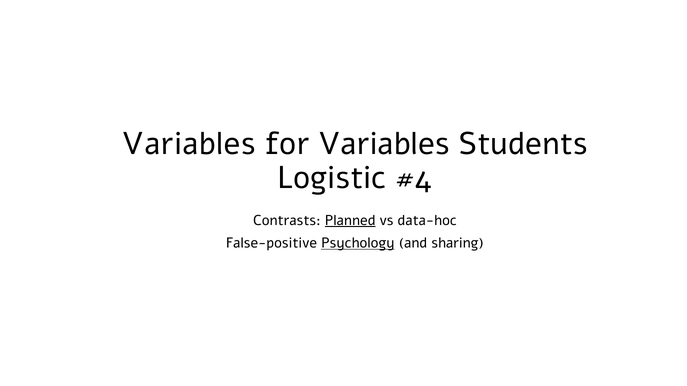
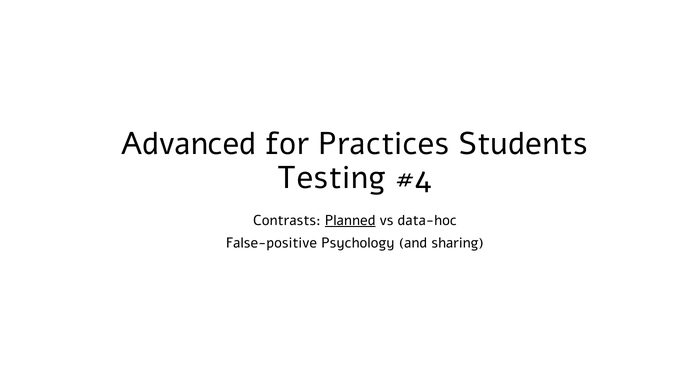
Variables: Variables -> Advanced (189, 144)
for Variables: Variables -> Practices (384, 144)
Logistic: Logistic -> Testing (332, 178)
Psychology underline: present -> none (358, 243)
